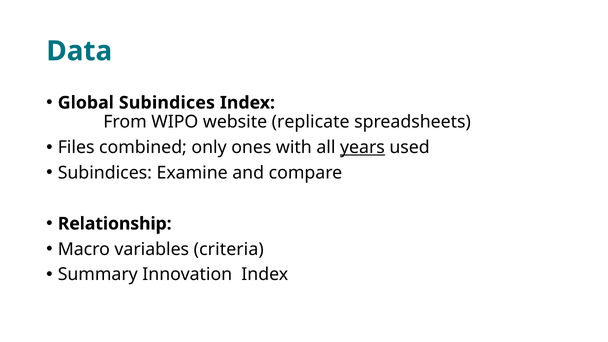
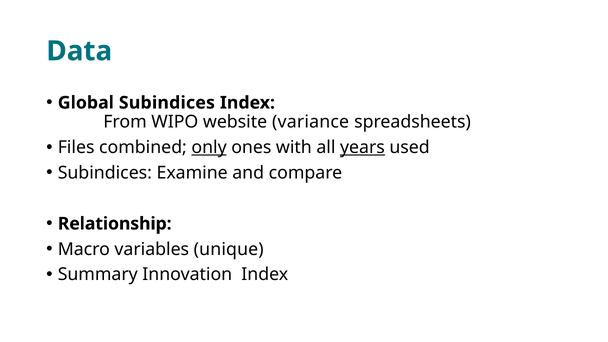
replicate: replicate -> variance (311, 122)
only underline: none -> present (209, 147)
criteria: criteria -> unique (229, 249)
